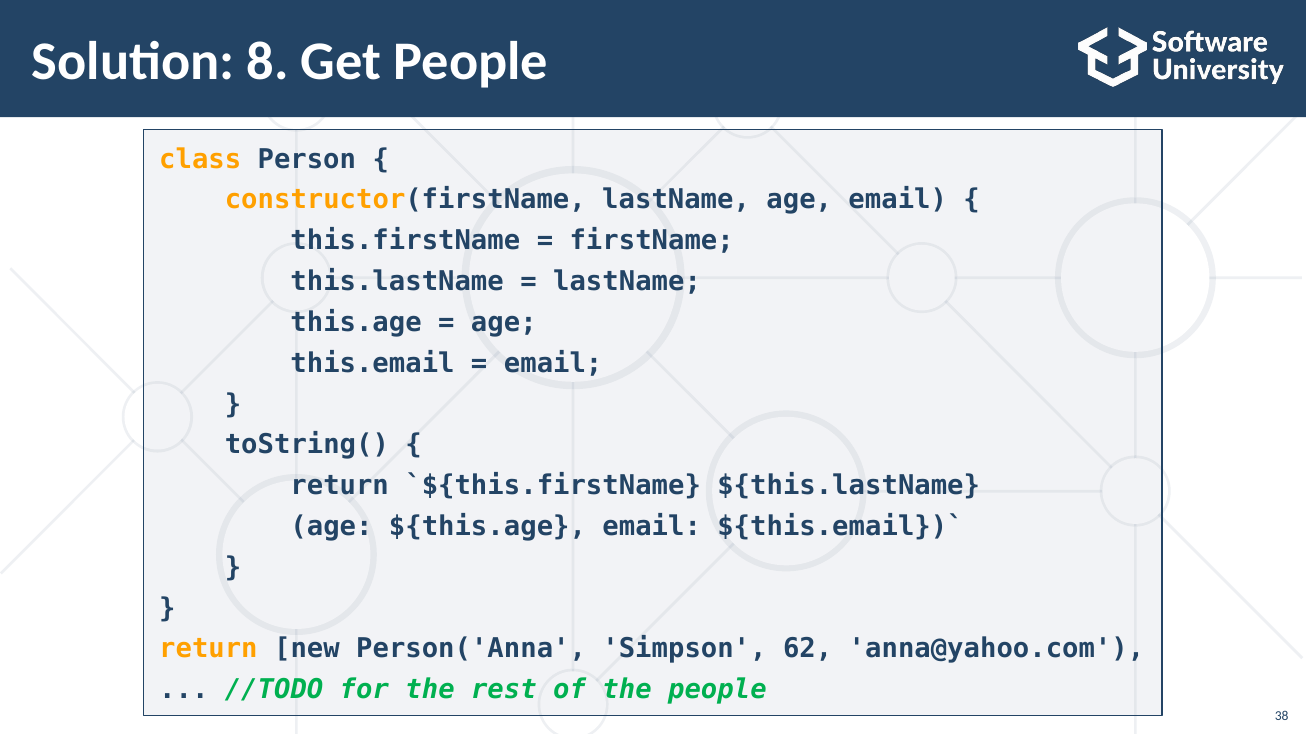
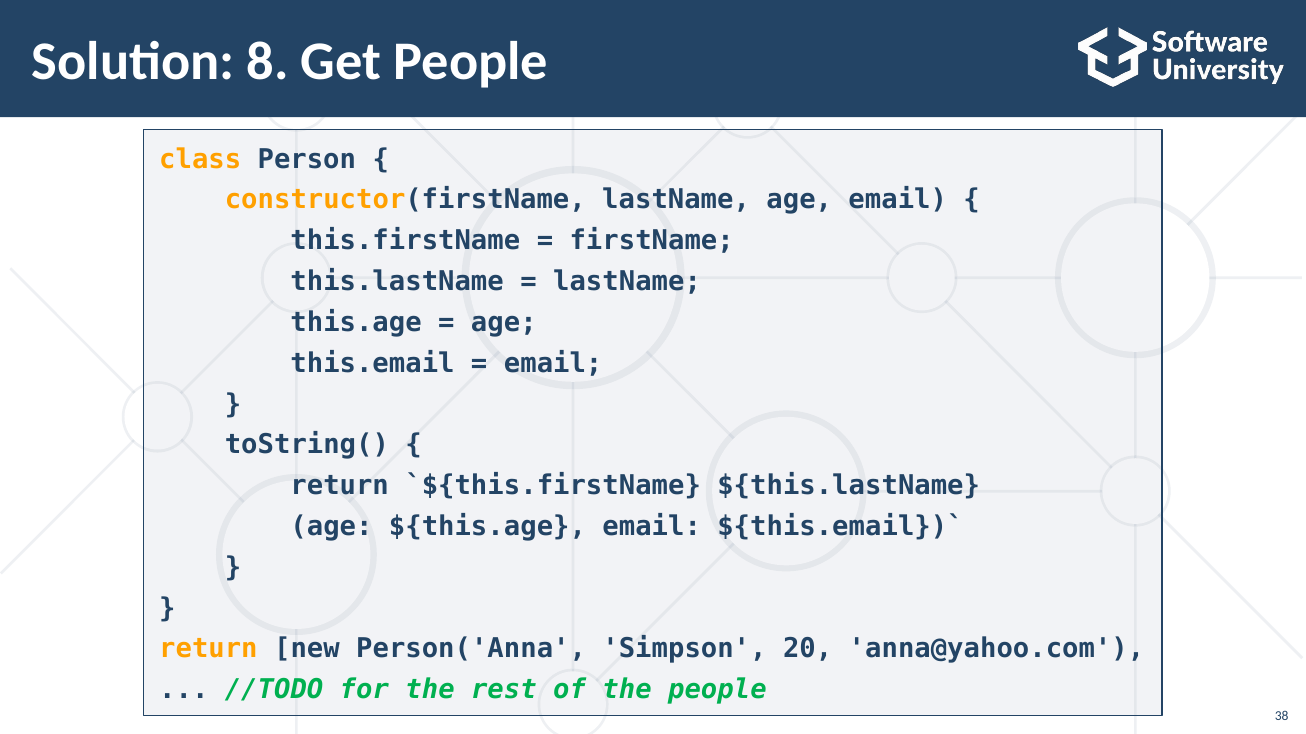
62: 62 -> 20 (808, 649)
